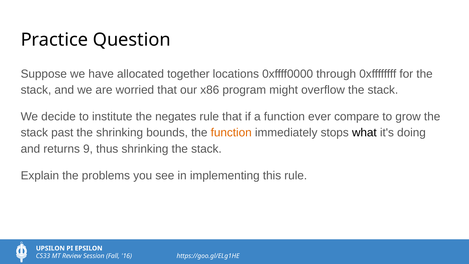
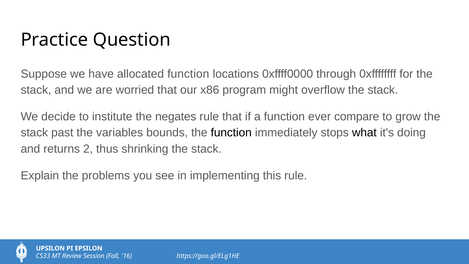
allocated together: together -> function (188, 74)
the shrinking: shrinking -> variables (120, 133)
function colour: orange -> black (231, 133)
9: 9 -> 2 (88, 149)
